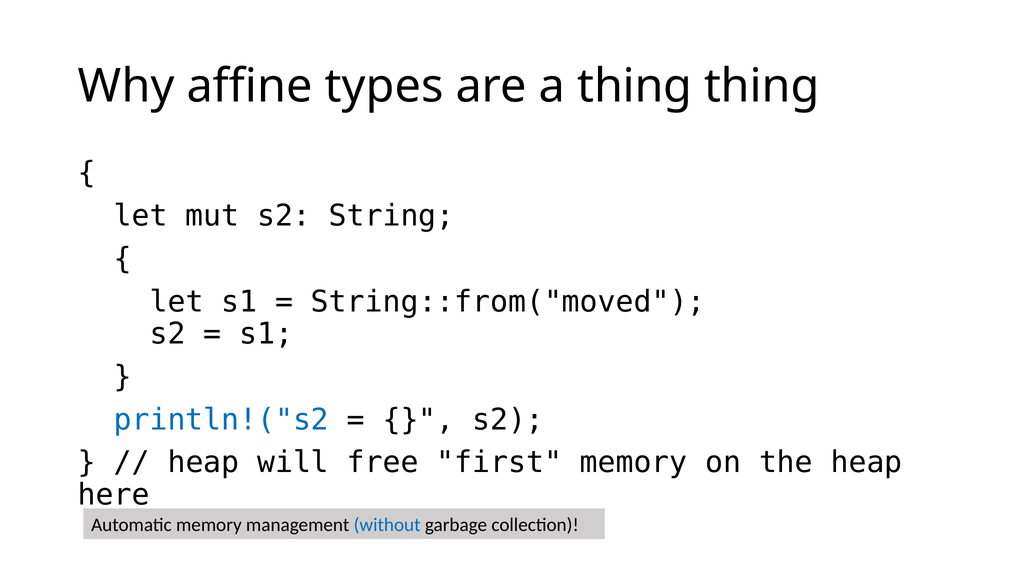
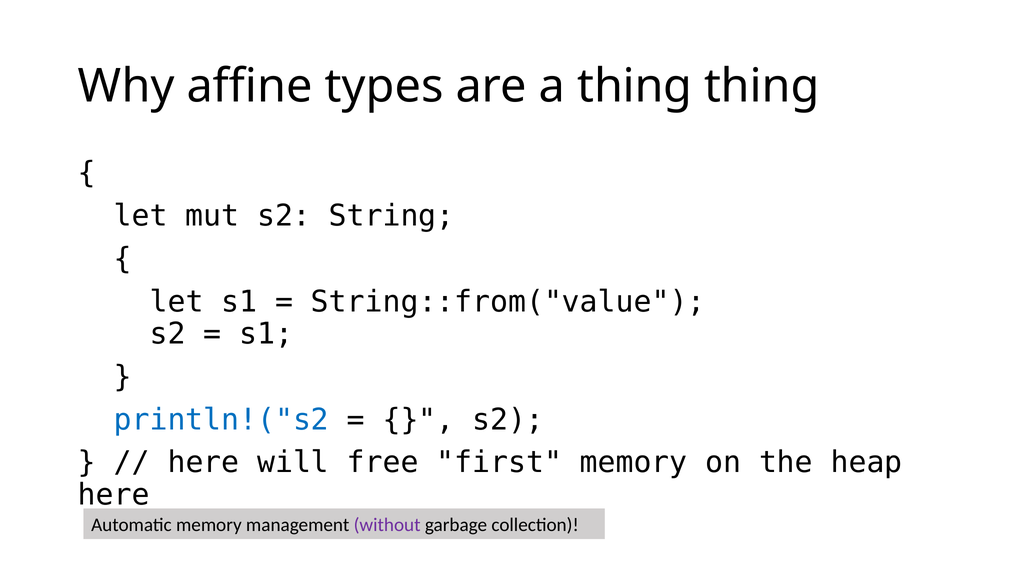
String::from("moved: String::from("moved -> String::from("value (508, 301)
heap: heap -> here (203, 462)
without colour: blue -> purple (387, 525)
